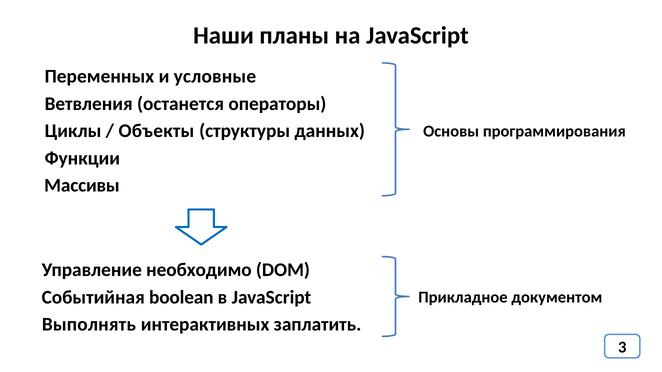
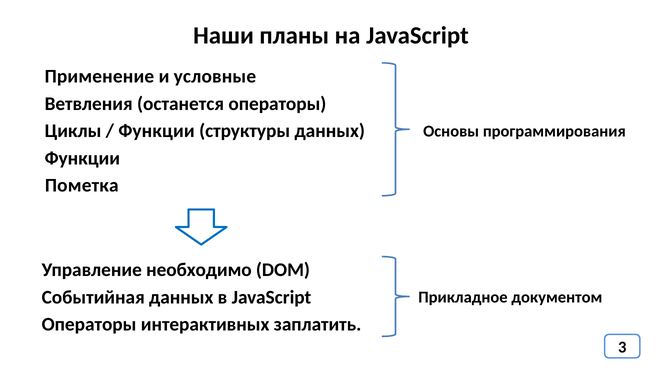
Переменных: Переменных -> Применение (99, 76)
Объекты: Объекты -> Функции (156, 131)
Массивы: Массивы -> Пометка (82, 186)
Событийная boolean: boolean -> данных (181, 298)
Выполнять: Выполнять -> Операторы (89, 325)
